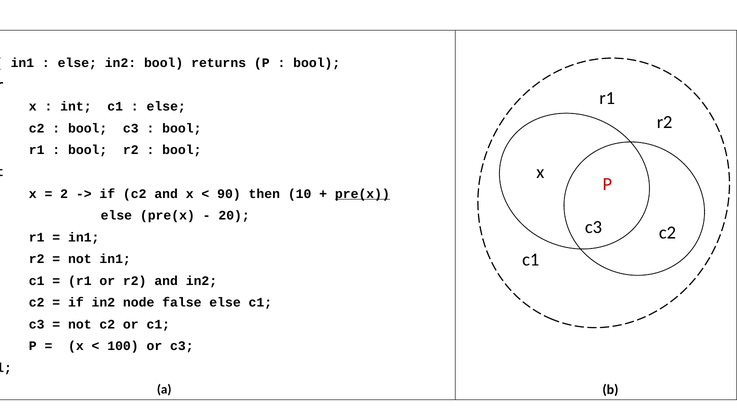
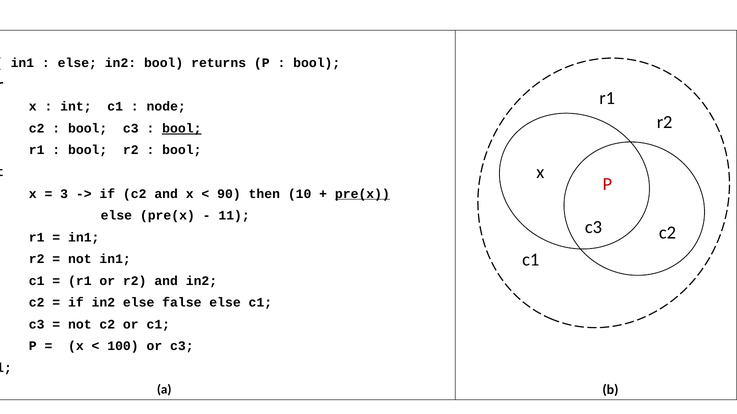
else: else -> node (166, 107)
bool underline: none -> present (182, 129)
2: 2 -> 3 (64, 194)
20: 20 -> 11 (234, 216)
in2 node: node -> else (139, 303)
